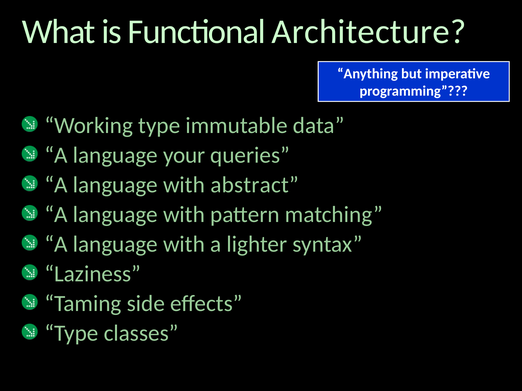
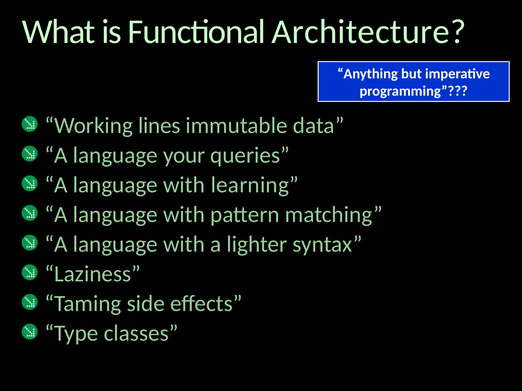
Working type: type -> lines (159, 126)
abstract: abstract -> learning (255, 185)
